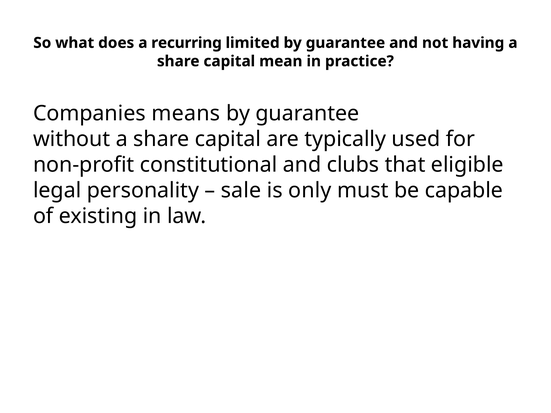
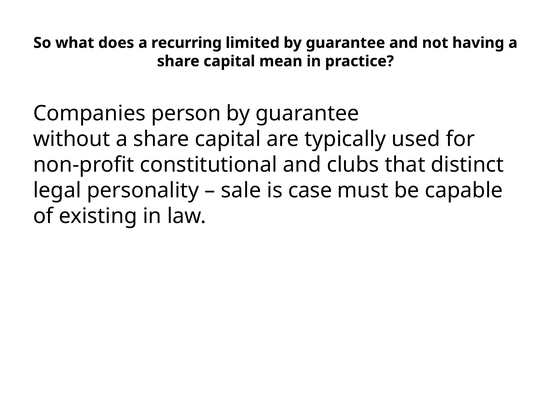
means: means -> person (186, 113)
eligible: eligible -> distinct (467, 165)
only: only -> case (310, 190)
